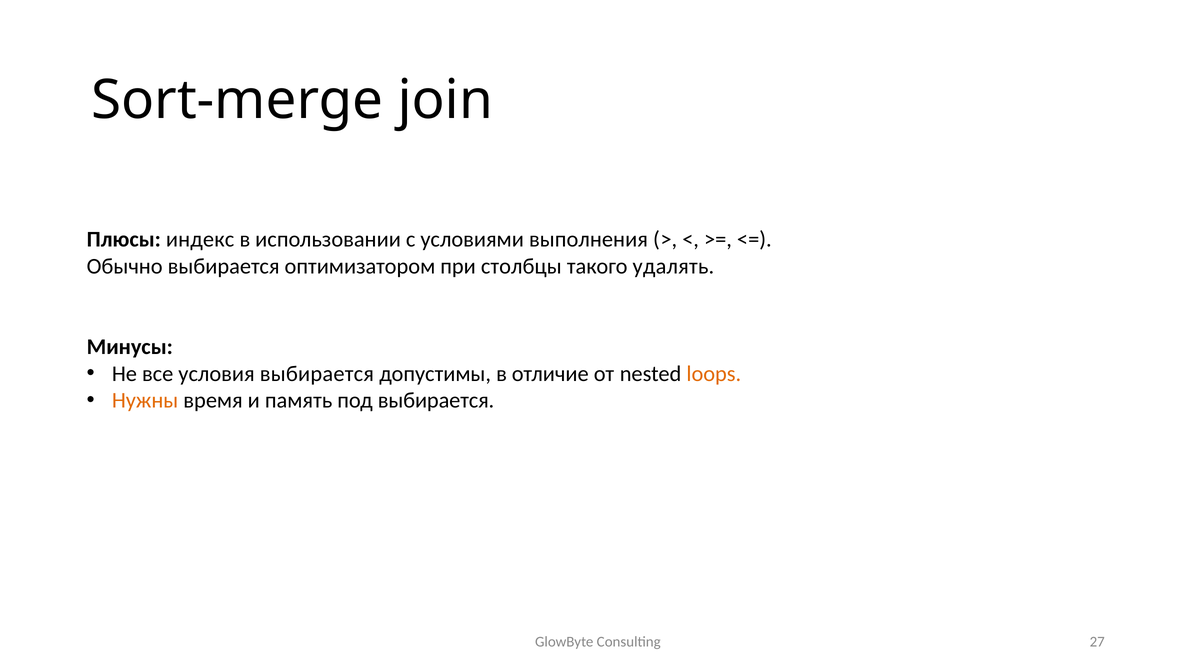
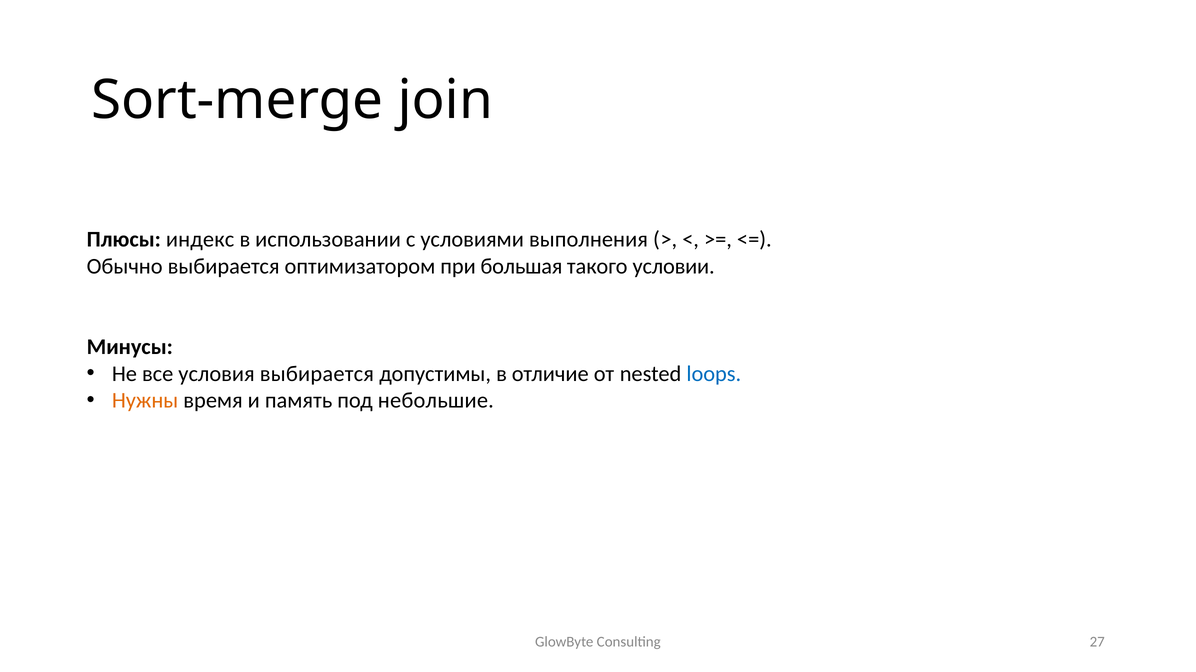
столбцы: столбцы -> большая (521, 266)
удалять: удалять -> условии (674, 266)
loops colour: orange -> blue (714, 374)
под выбирается: выбирается -> небольшие (436, 401)
